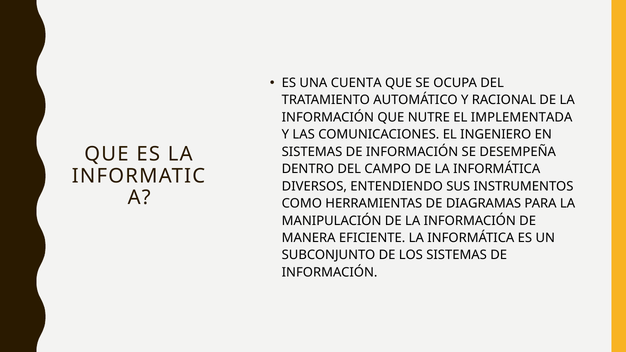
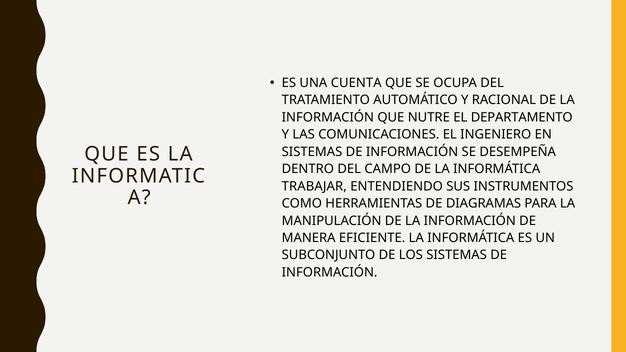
IMPLEMENTADA: IMPLEMENTADA -> DEPARTAMENTO (522, 117)
DIVERSOS: DIVERSOS -> TRABAJAR (314, 186)
